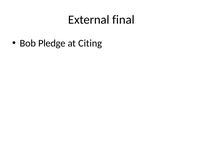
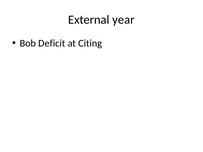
final: final -> year (123, 20)
Pledge: Pledge -> Deficit (52, 43)
